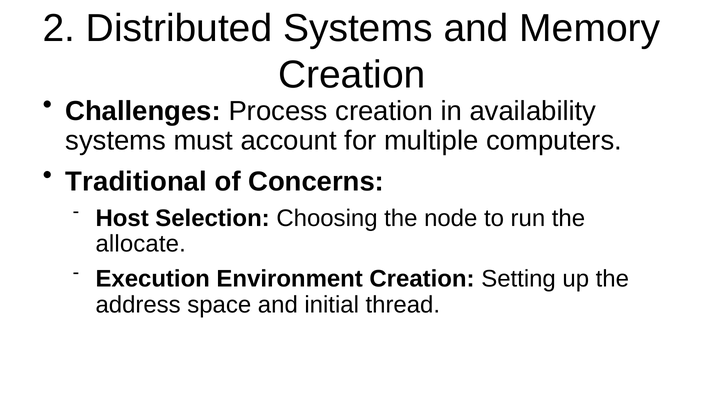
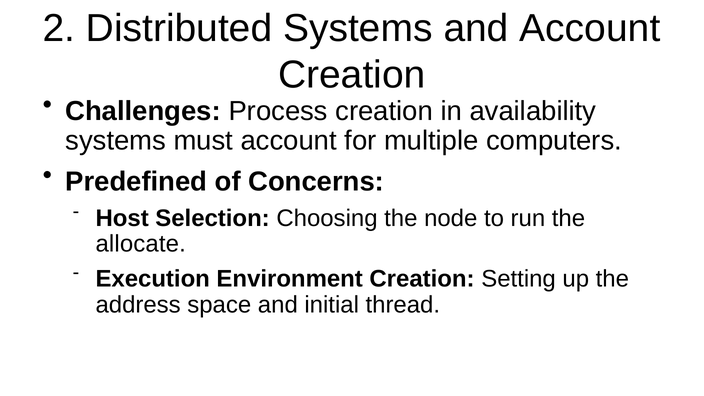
and Memory: Memory -> Account (590, 28)
Traditional: Traditional -> Predefined (136, 182)
